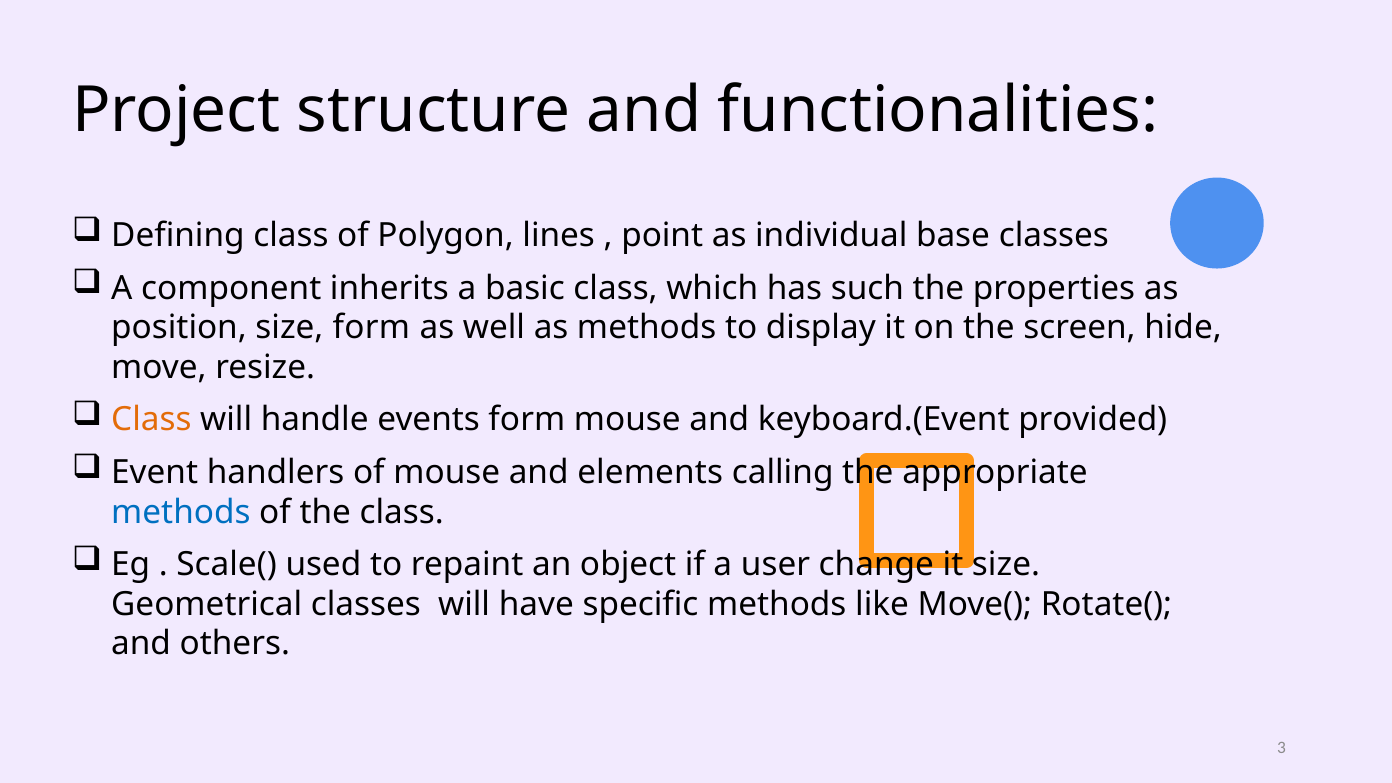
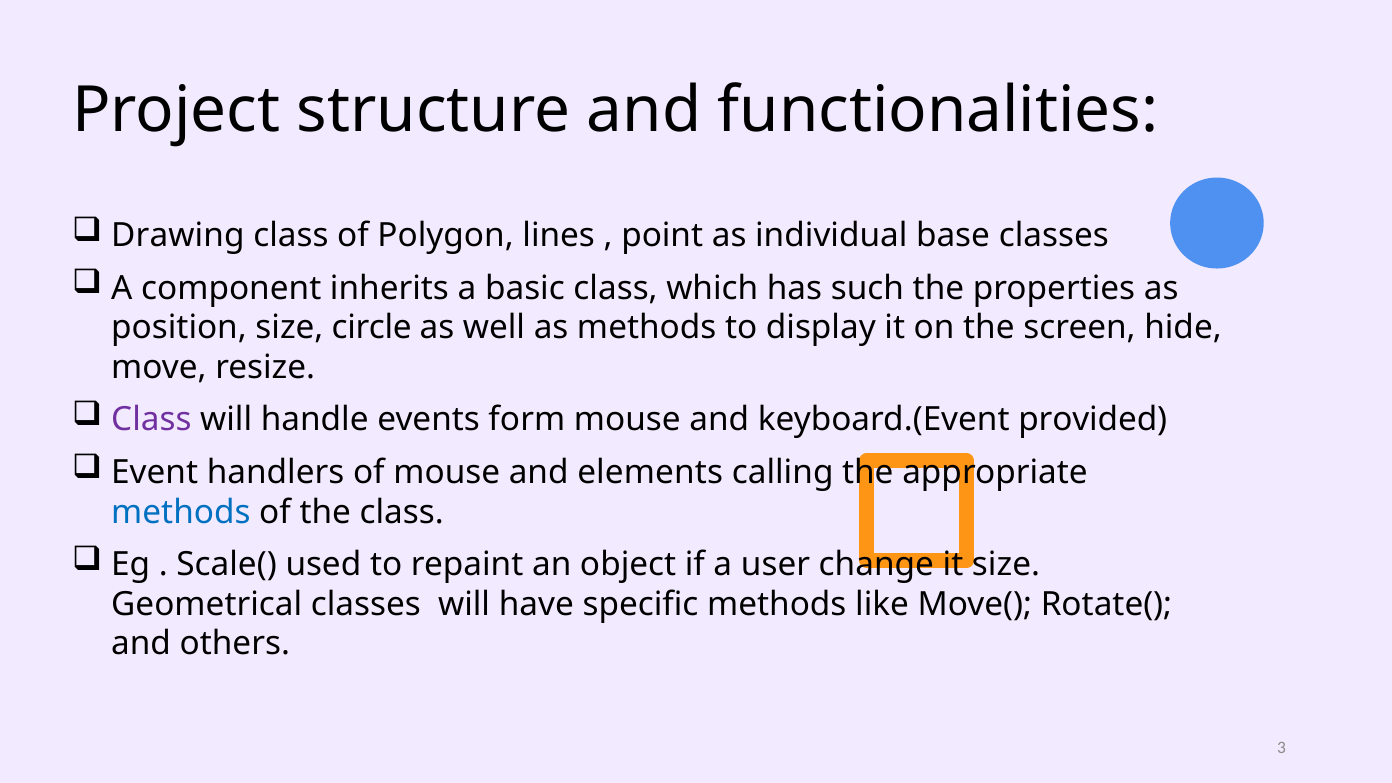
Defining: Defining -> Drawing (178, 236)
size form: form -> circle (372, 328)
Class colour: orange -> purple (151, 420)
